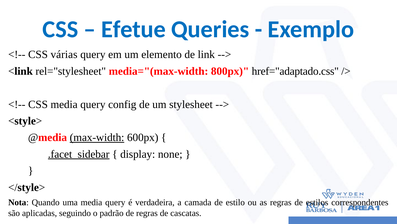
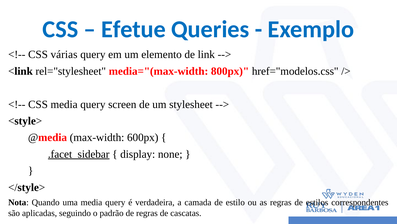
href="adaptado.css: href="adaptado.css -> href="modelos.css (295, 71)
config: config -> screen (122, 104)
max-width underline: present -> none (97, 137)
